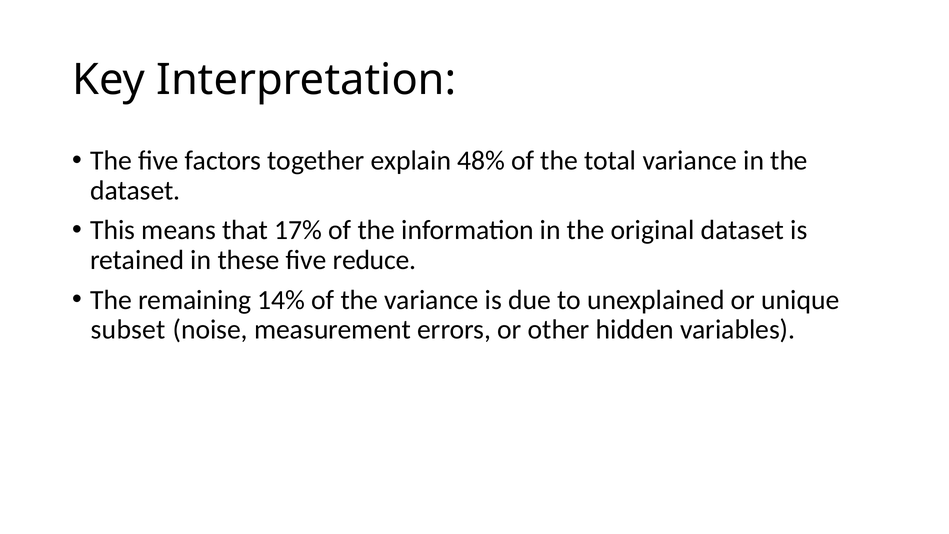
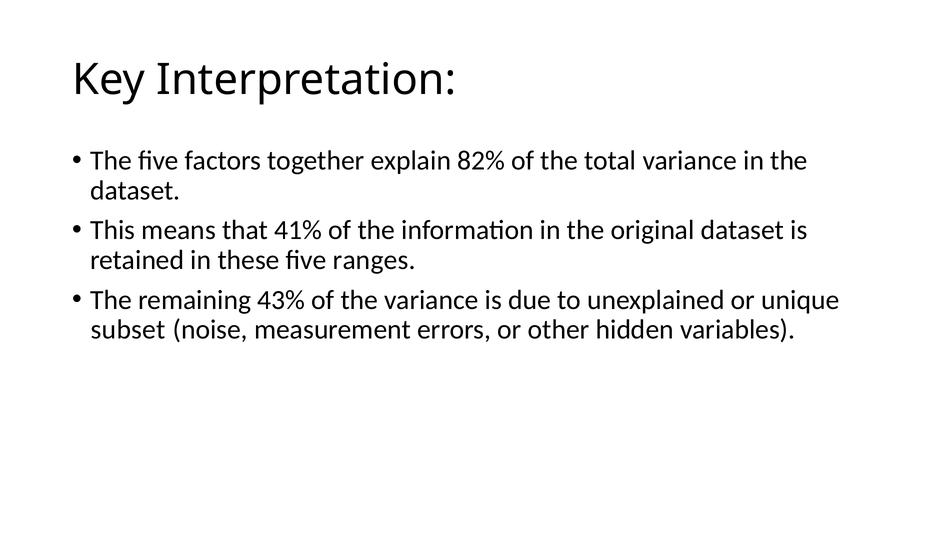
48%: 48% -> 82% (481, 160)
17%: 17% -> 41% (298, 230)
reduce: reduce -> ranges (374, 260)
14%: 14% -> 43% (281, 300)
